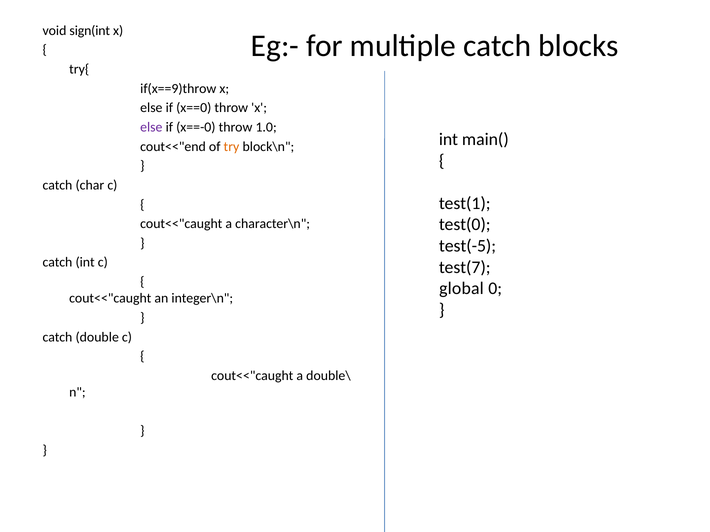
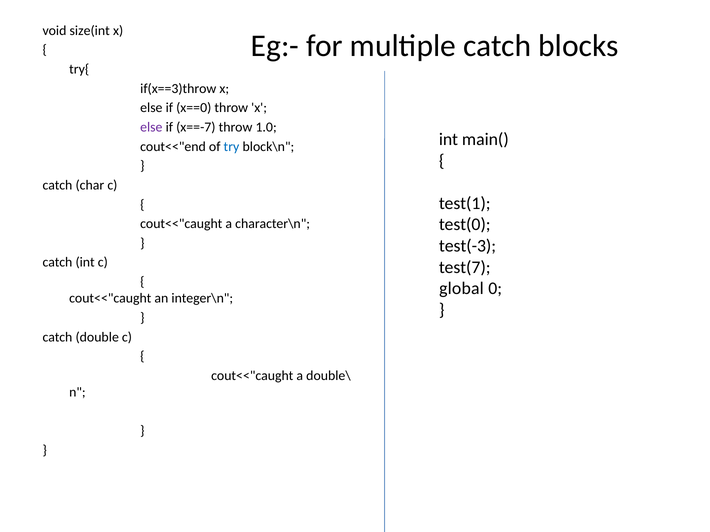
sign(int: sign(int -> size(int (90, 31)
if(x==9)throw: if(x==9)throw -> if(x==3)throw (178, 89)
x==-0: x==-0 -> x==-7 (196, 127)
try colour: orange -> blue (231, 147)
test(-5: test(-5 -> test(-3 (467, 246)
